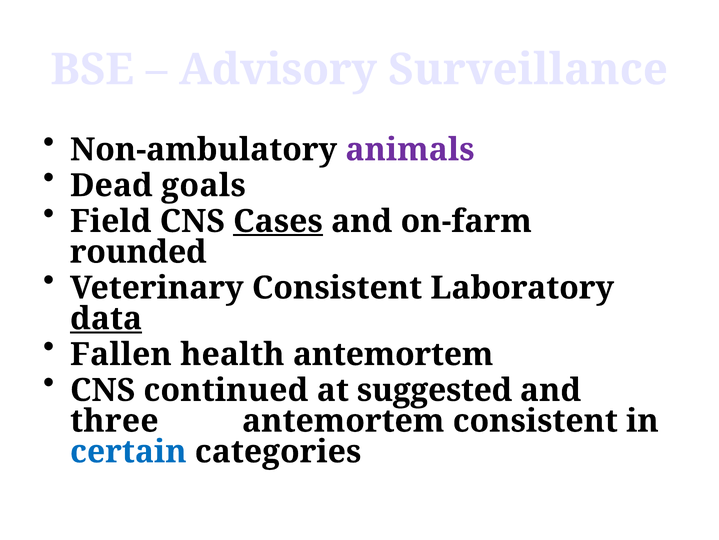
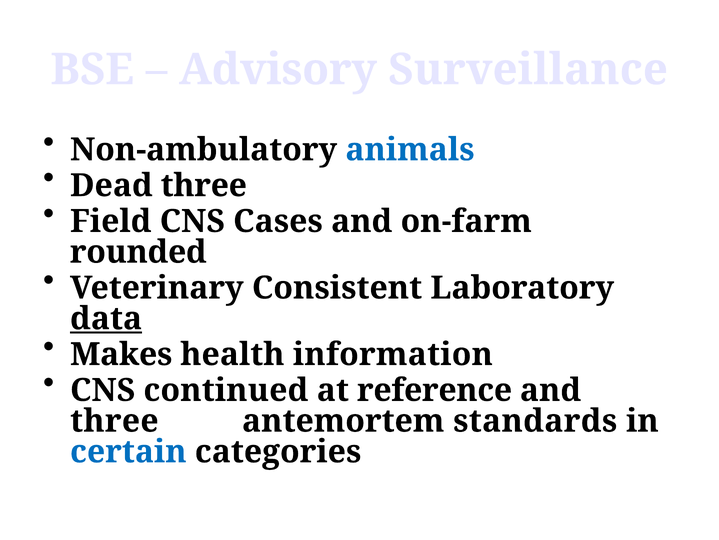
animals colour: purple -> blue (410, 150)
Dead goals: goals -> three (204, 185)
Cases underline: present -> none (278, 221)
Fallen: Fallen -> Makes (121, 354)
health antemortem: antemortem -> information (393, 354)
suggested: suggested -> reference (435, 390)
antemortem consistent: consistent -> standards (535, 420)
